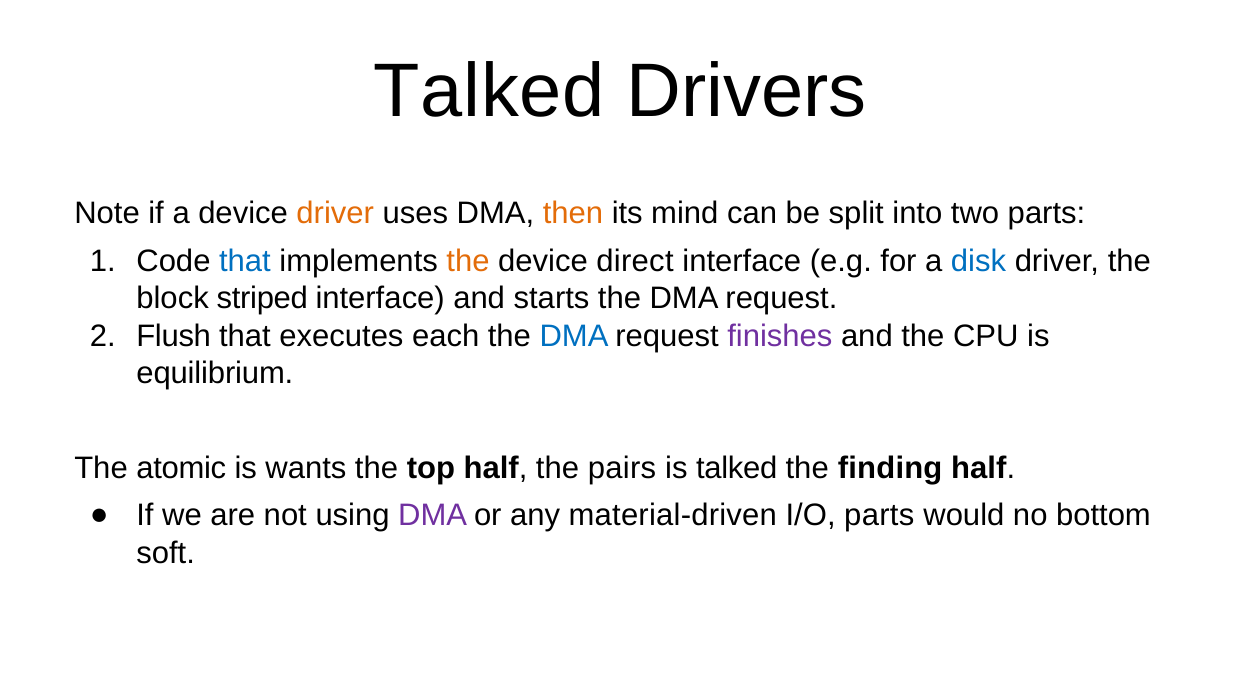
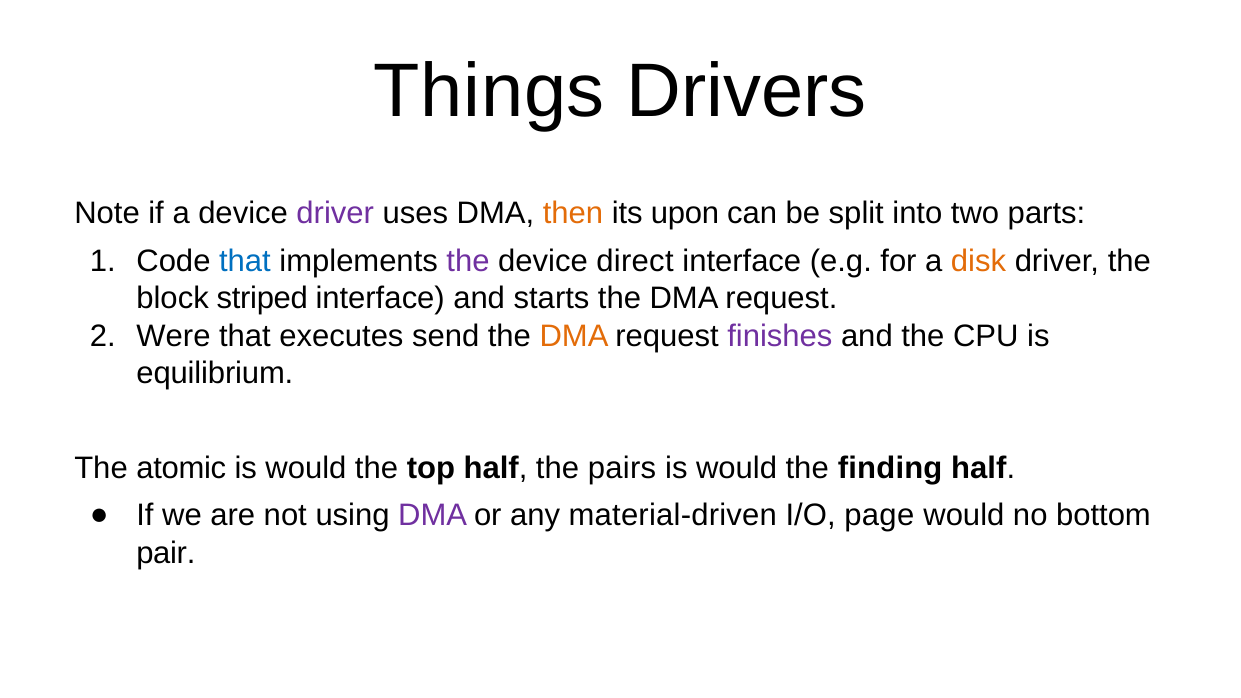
Talked: Talked -> Things (489, 92)
driver colour: orange -> purple (335, 214)
mind: mind -> upon (685, 214)
the colour: orange -> purple (468, 261)
disk colour: blue -> orange (979, 261)
Flush: Flush -> Were (174, 336)
each: each -> send (446, 336)
DMA colour: blue -> orange (574, 336)
wants: wants -> would (306, 468)
talked: talked -> would (737, 468)
I/O parts: parts -> page (879, 516)
soft: soft -> pair (166, 553)
